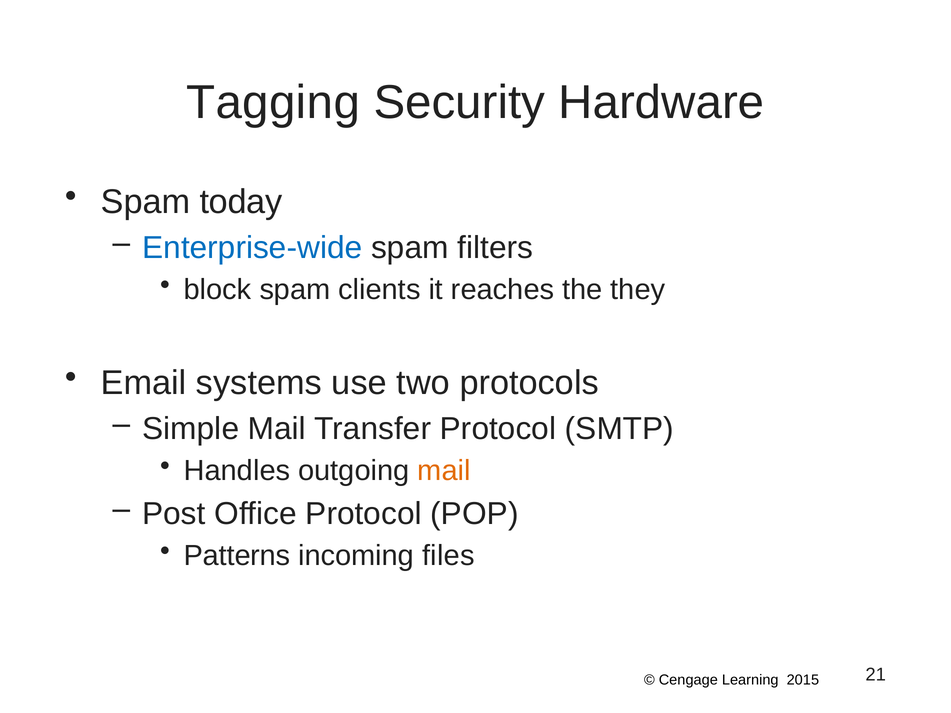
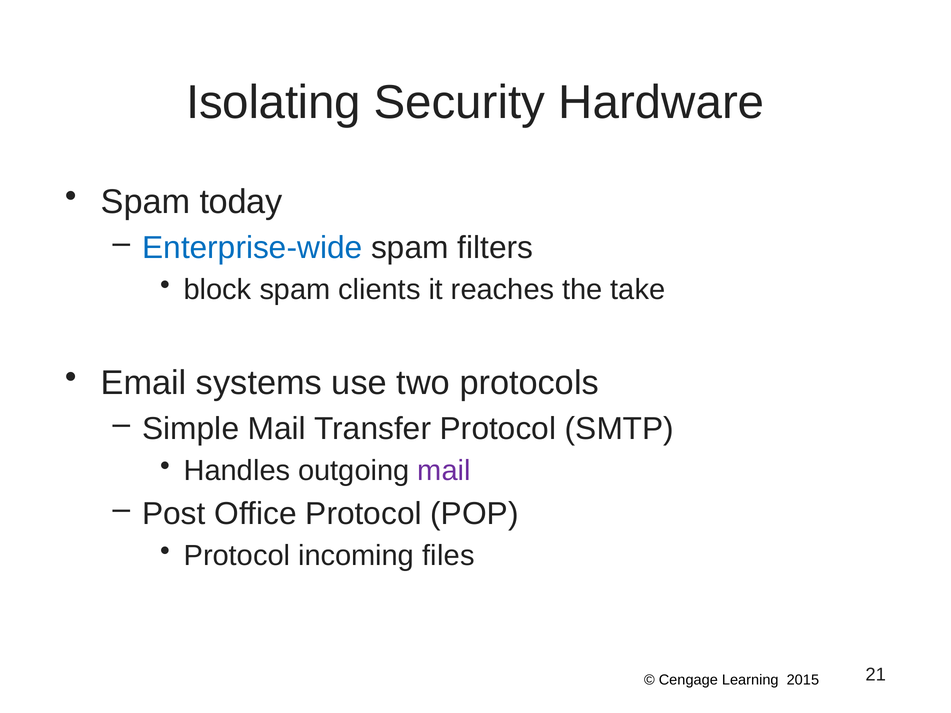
Tagging: Tagging -> Isolating (273, 102)
they: they -> take (638, 290)
mail colour: orange -> purple (444, 471)
Patterns: Patterns -> Protocol (237, 556)
